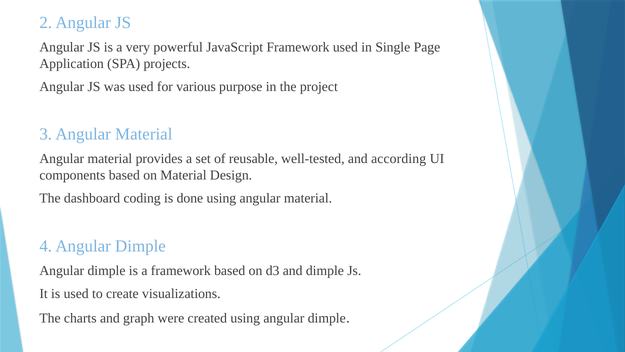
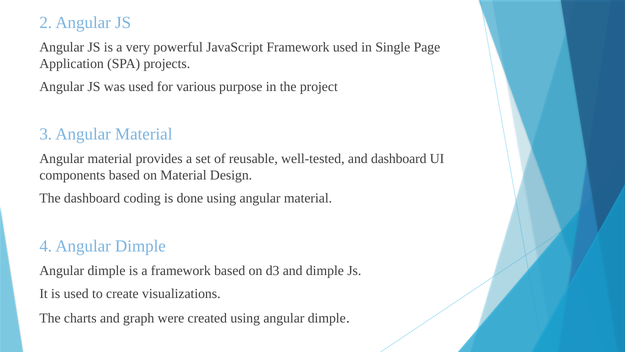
and according: according -> dashboard (399, 159)
